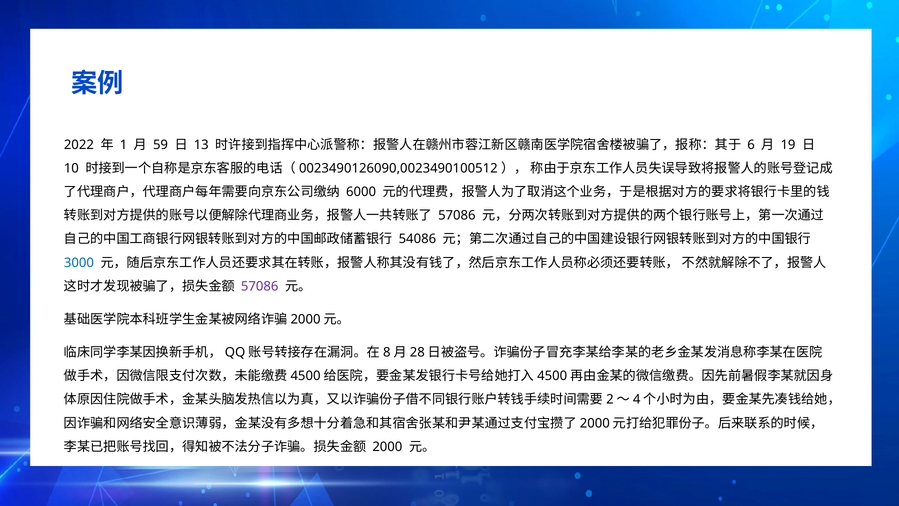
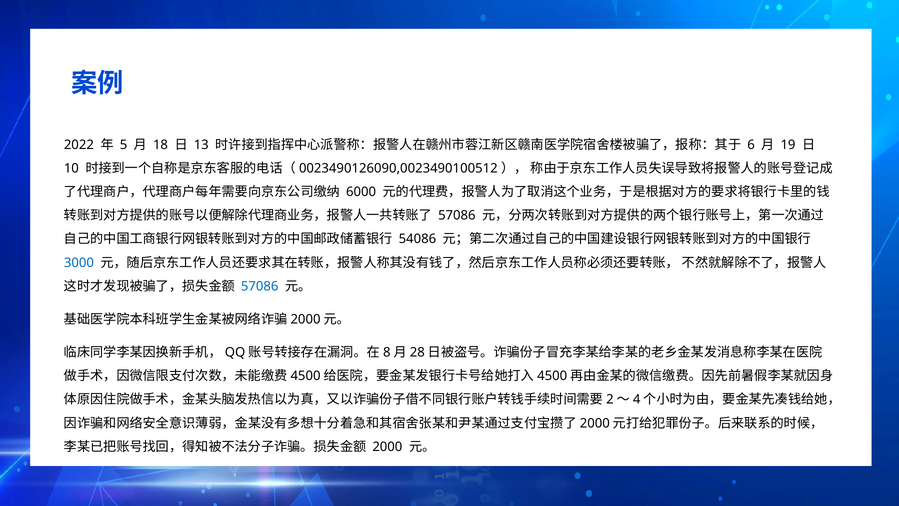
1: 1 -> 5 (124, 145)
59: 59 -> 18 (160, 145)
57086 colour: purple -> blue (260, 286)
